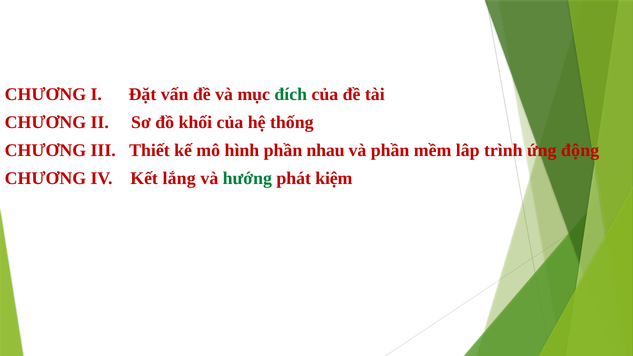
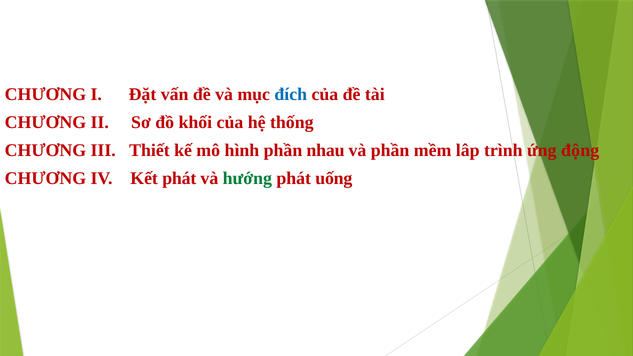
đích colour: green -> blue (291, 94)
Kết lắng: lắng -> phát (179, 178)
kiệm: kiệm -> uống (334, 178)
